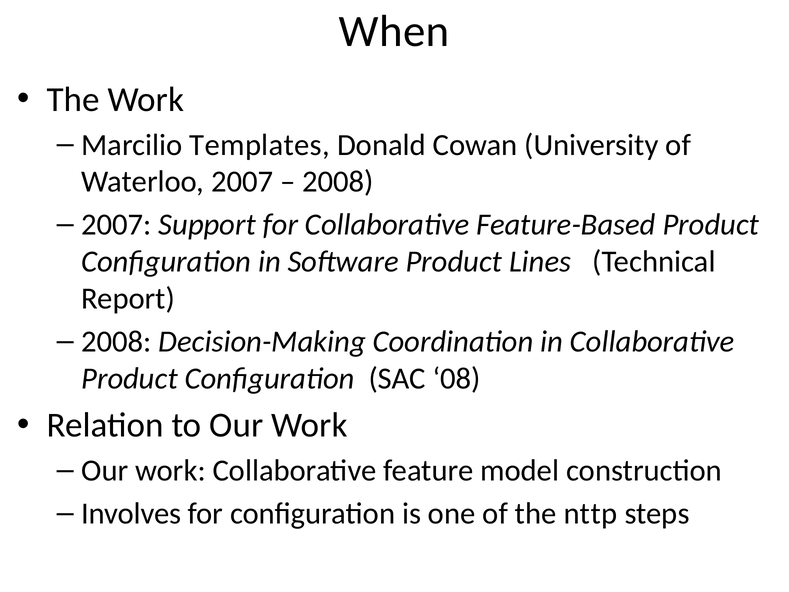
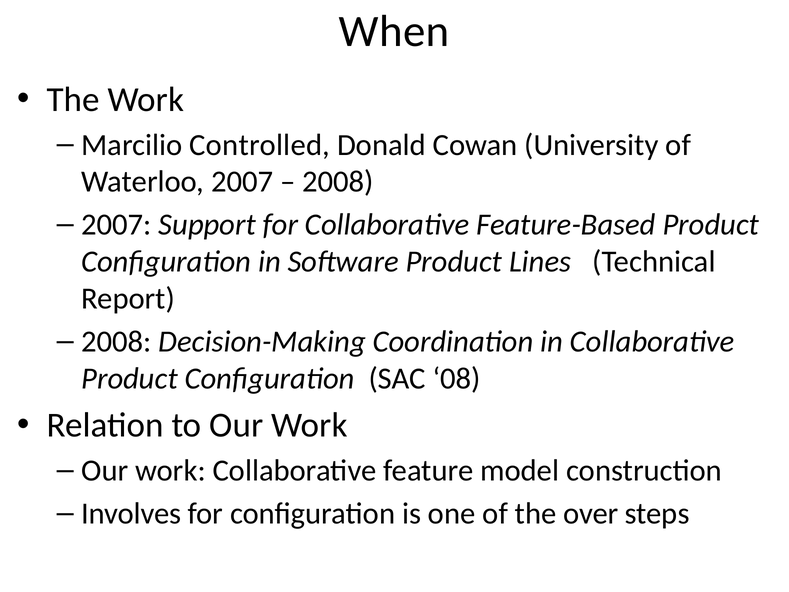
Templates: Templates -> Controlled (260, 145)
nttp: nttp -> over (591, 513)
